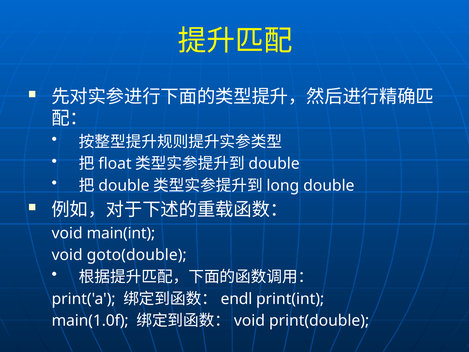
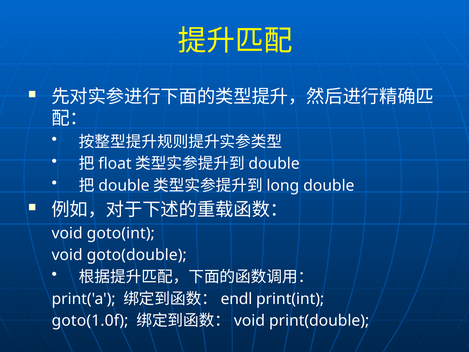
main(int: main(int -> goto(int (121, 233)
main(1.0f: main(1.0f -> goto(1.0f (90, 321)
